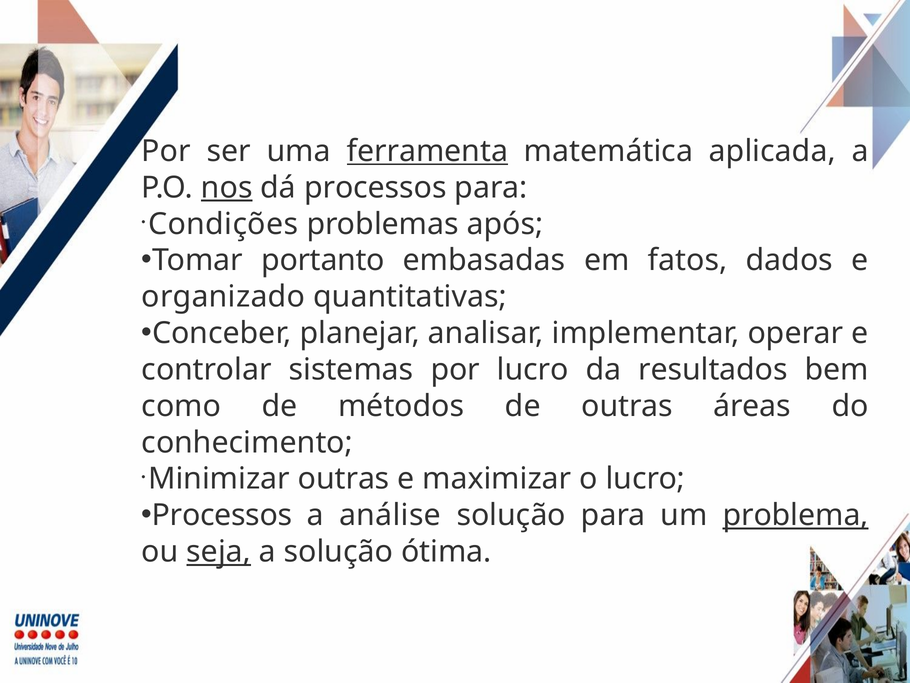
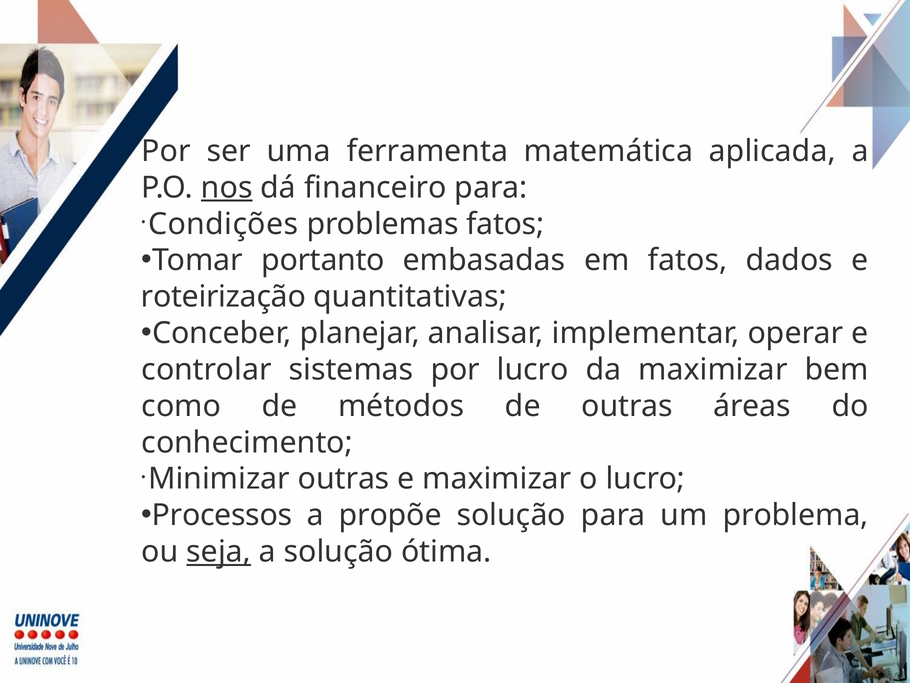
ferramenta underline: present -> none (427, 151)
dá processos: processos -> financeiro (375, 187)
problemas após: após -> fatos (505, 224)
organizado: organizado -> roteirização (223, 297)
da resultados: resultados -> maximizar (713, 369)
análise: análise -> propõe (390, 515)
problema underline: present -> none (796, 515)
